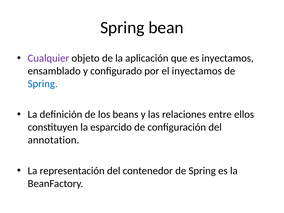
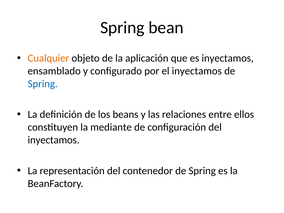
Cualquier colour: purple -> orange (48, 58)
esparcido: esparcido -> mediante (111, 127)
annotation: annotation -> inyectamos (54, 140)
